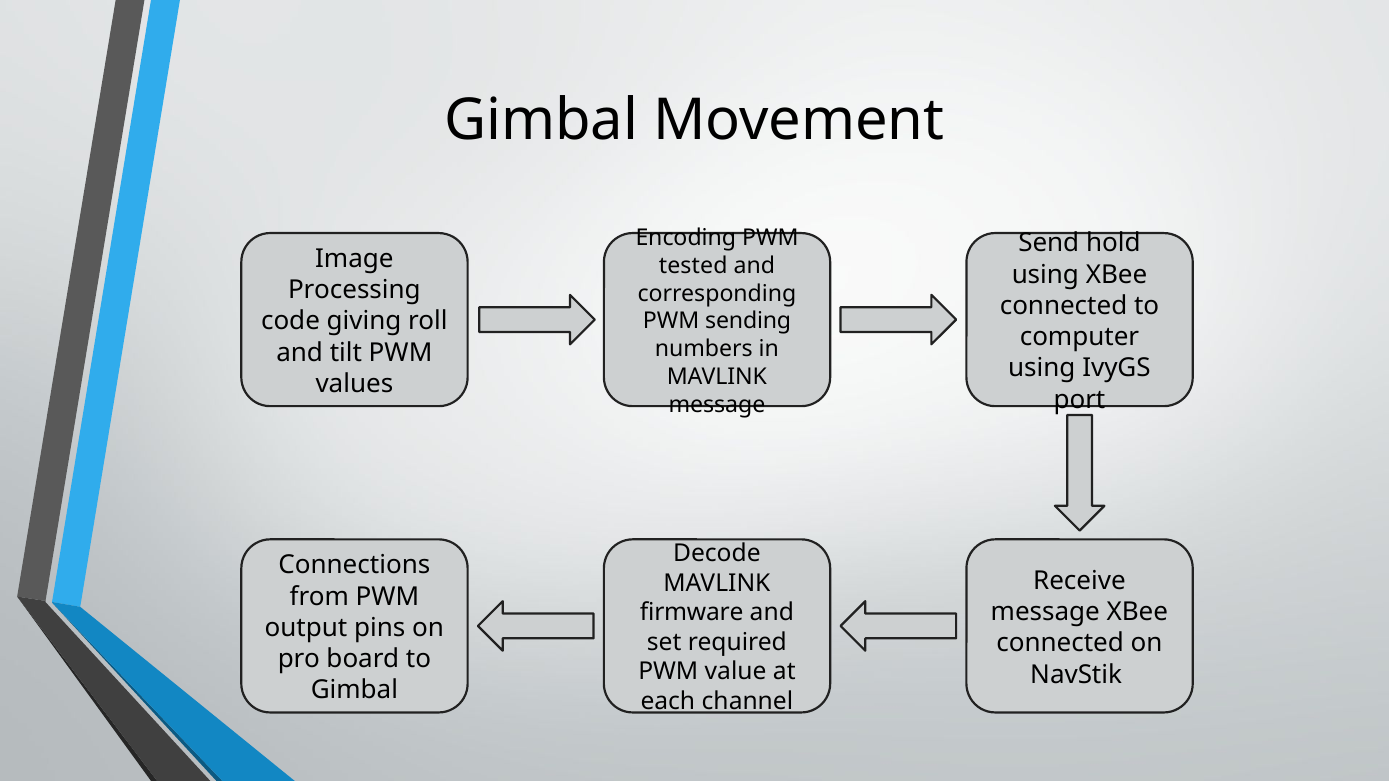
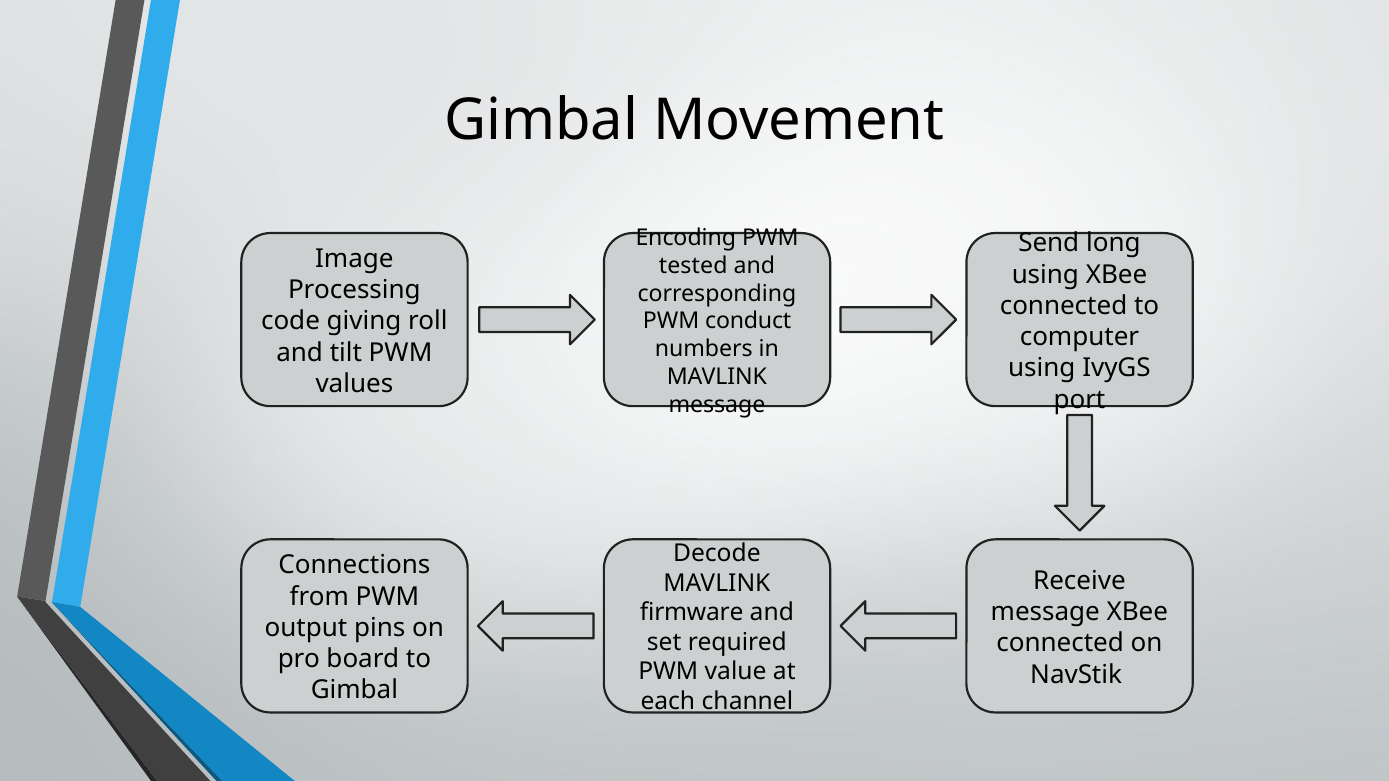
hold: hold -> long (1113, 243)
sending: sending -> conduct (748, 321)
